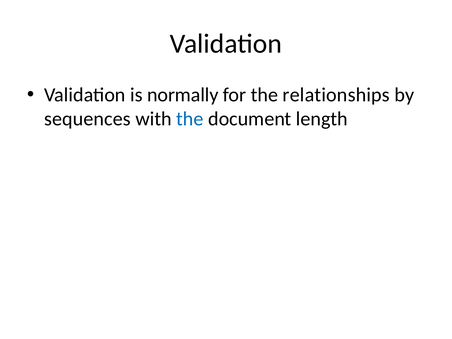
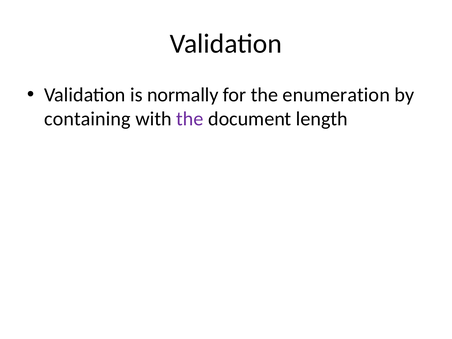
relationships: relationships -> enumeration (336, 95)
sequences: sequences -> containing (87, 119)
the colour: blue -> purple (190, 119)
